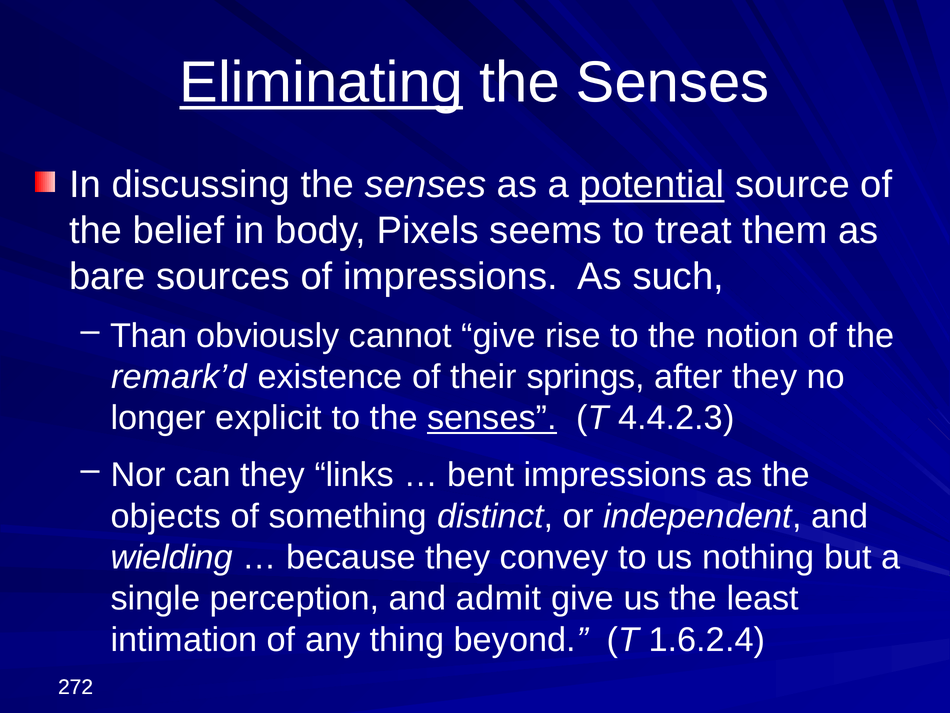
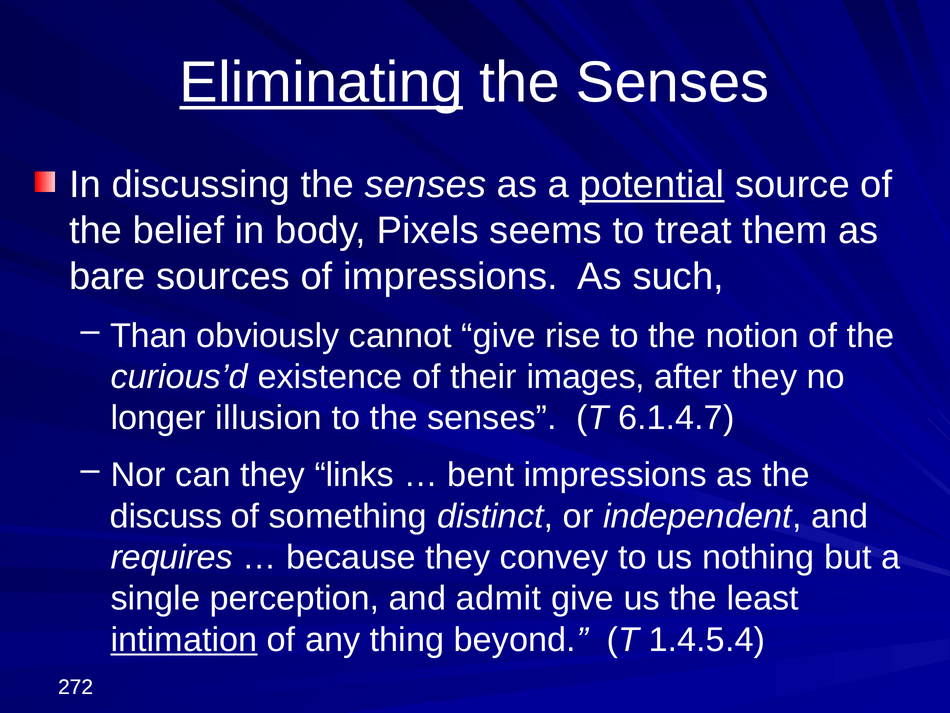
remark’d: remark’d -> curious’d (179, 377)
springs: springs -> images (586, 377)
explicit: explicit -> illusion (269, 418)
senses underline: present -> none (492, 418)
4.4.2.3: 4.4.2.3 -> 6.1.4.7 (676, 418)
objects: objects -> discuss (166, 516)
wielding: wielding -> requires (172, 557)
intimation underline: none -> present (184, 639)
1.6.2.4: 1.6.2.4 -> 1.4.5.4 (707, 639)
